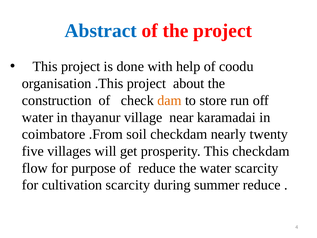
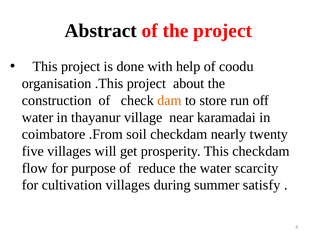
Abstract colour: blue -> black (101, 31)
cultivation scarcity: scarcity -> villages (128, 185)
summer reduce: reduce -> satisfy (262, 185)
